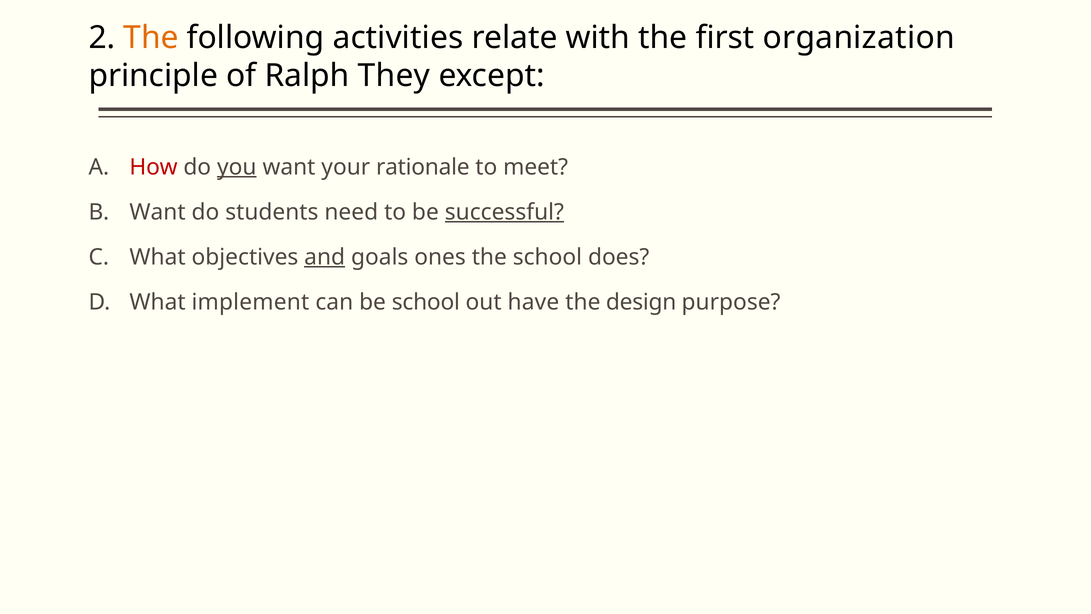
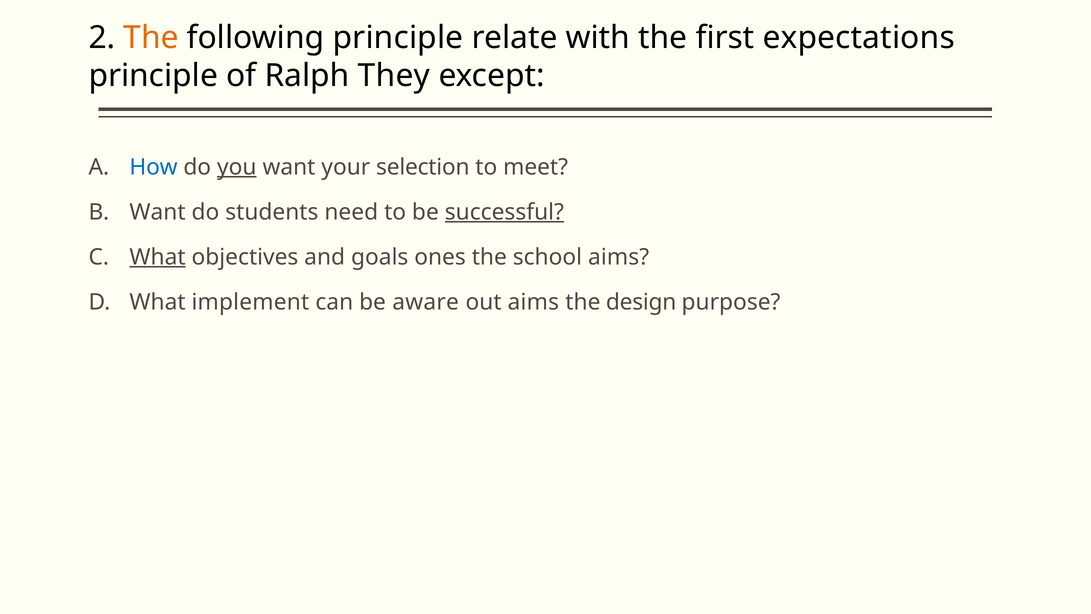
following activities: activities -> principle (398, 38)
organization: organization -> expectations (859, 38)
How colour: red -> blue (154, 167)
rationale: rationale -> selection (423, 167)
What underline: none -> present (158, 257)
and underline: present -> none (325, 257)
school does: does -> aims (619, 257)
be school: school -> aware (426, 302)
out have: have -> aims (533, 302)
